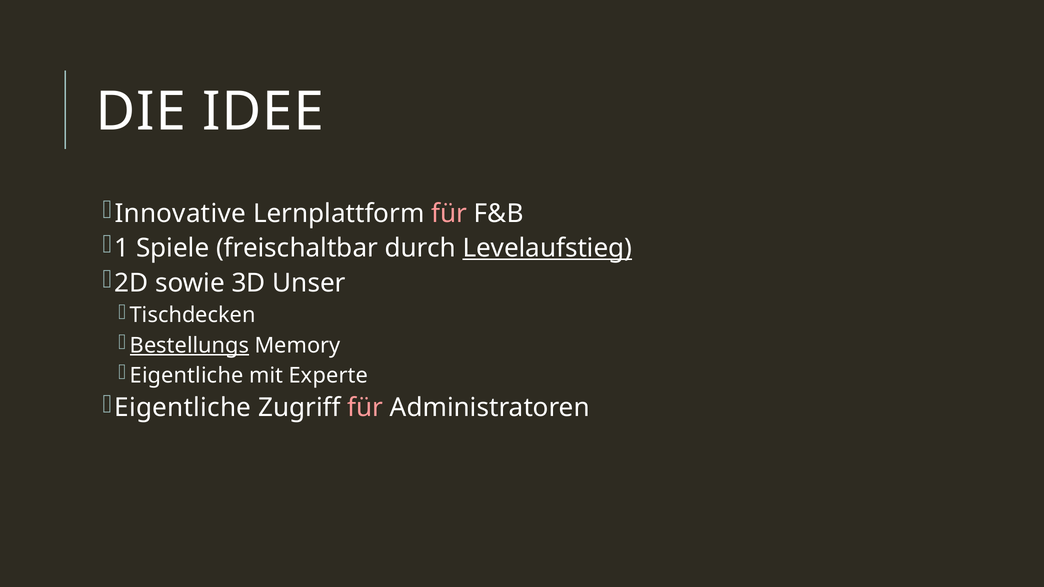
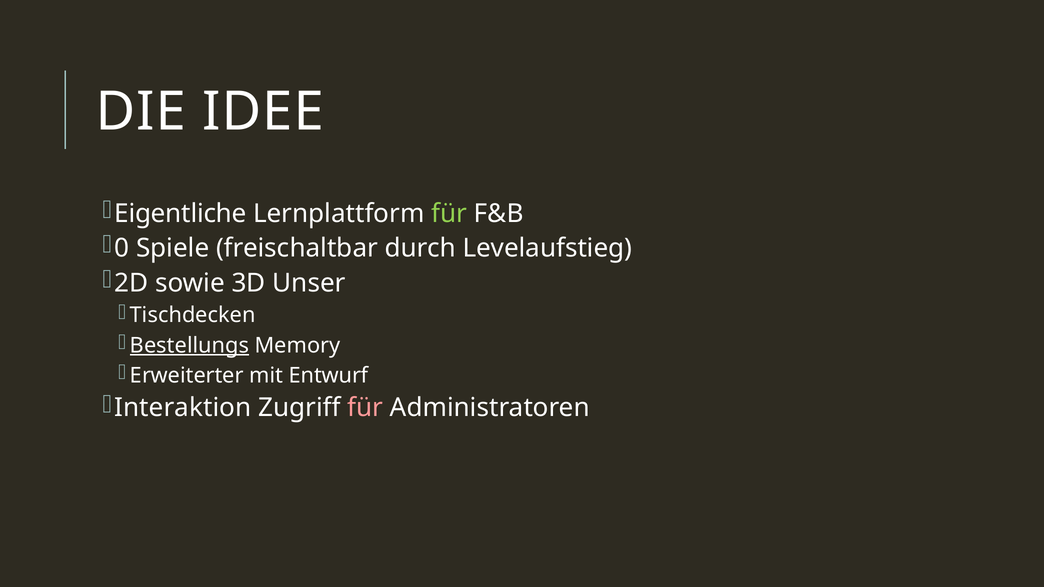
Innovative: Innovative -> Eigentliche (180, 214)
für colour: pink -> light green (449, 214)
1: 1 -> 0 (122, 248)
Levelaufstieg underline: present -> none (547, 248)
Eigentliche: Eigentliche -> Erweiterter (187, 376)
Experte: Experte -> Entwurf (329, 376)
Eigentliche: Eigentliche -> Interaktion (183, 408)
